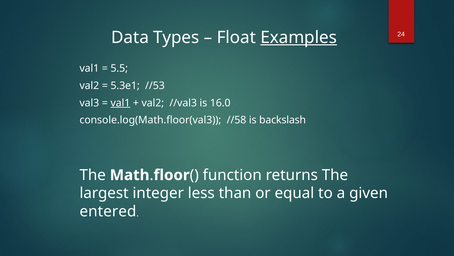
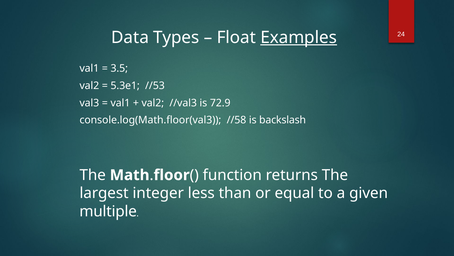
5.5: 5.5 -> 3.5 (119, 68)
val1 underline: present -> none (120, 103)
16.0: 16.0 -> 72.9 (220, 103)
entered: entered -> multiple (108, 211)
